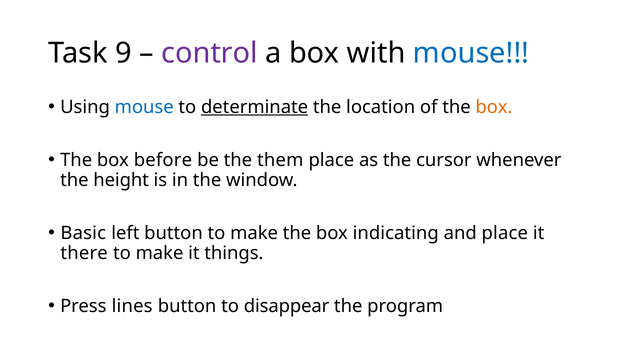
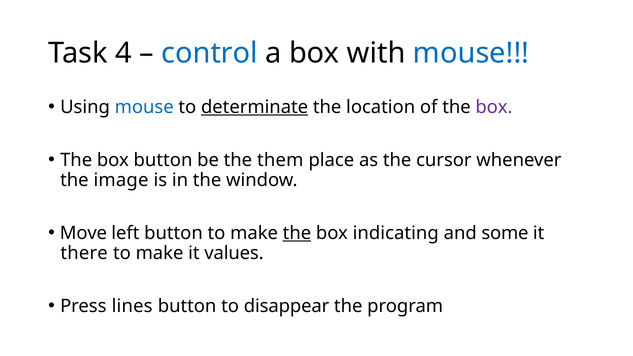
9: 9 -> 4 (124, 53)
control colour: purple -> blue (210, 53)
box colour: orange -> purple (494, 107)
box before: before -> button (163, 160)
height: height -> image (121, 180)
Basic: Basic -> Move (83, 233)
the underline: none -> present (297, 233)
and place: place -> some (505, 233)
things: things -> values (234, 253)
